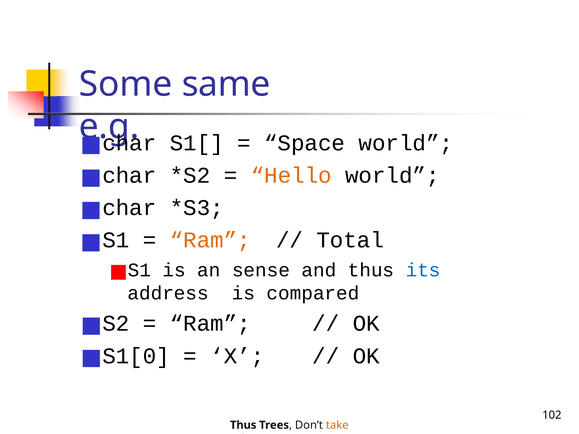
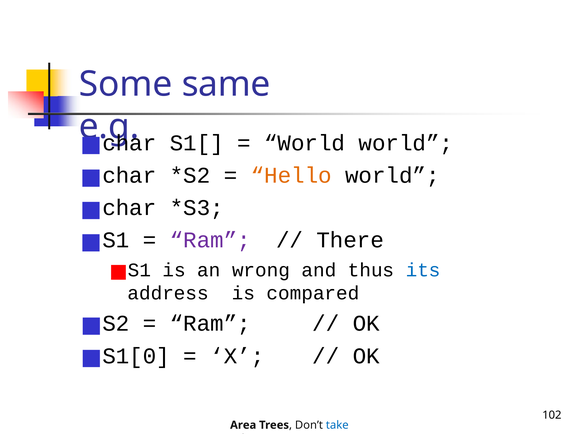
Space: Space -> World (305, 143)
Ram colour: orange -> purple (210, 240)
Total: Total -> There (350, 240)
sense: sense -> wrong (261, 270)
Thus: Thus -> Area (243, 425)
take colour: orange -> blue (337, 425)
